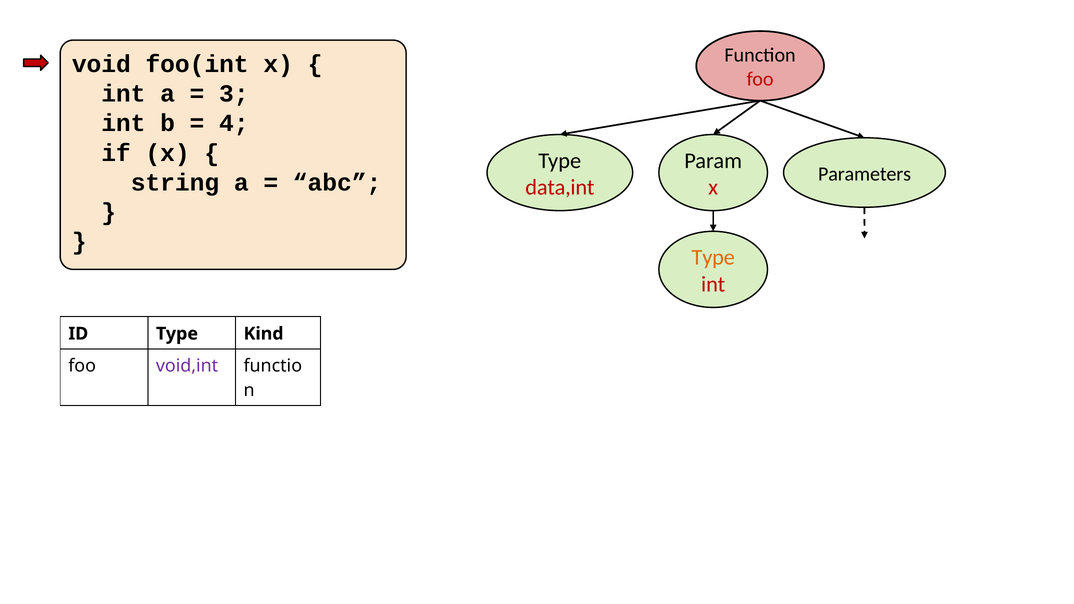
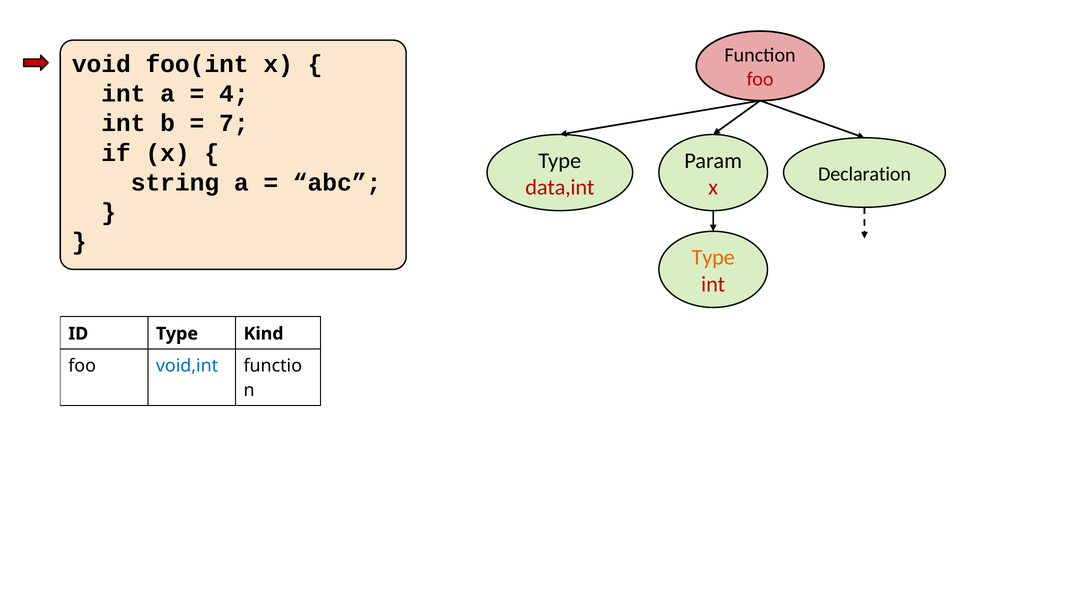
3: 3 -> 4 (234, 94)
4: 4 -> 7 (234, 123)
Parameters: Parameters -> Declaration (865, 174)
void,int colour: purple -> blue (187, 366)
